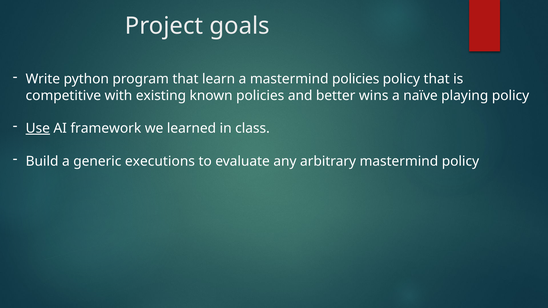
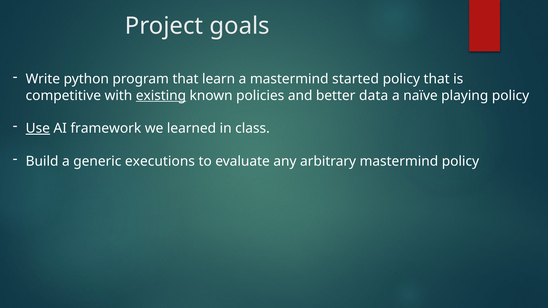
mastermind policies: policies -> started (356, 79)
existing underline: none -> present (161, 96)
wins: wins -> data (374, 96)
